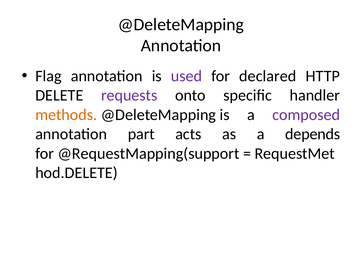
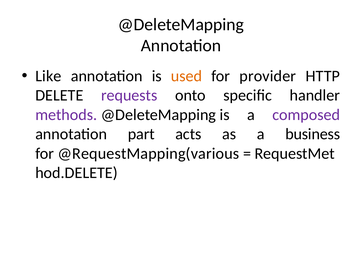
Flag: Flag -> Like (48, 76)
used colour: purple -> orange (187, 76)
declared: declared -> provider (268, 76)
methods colour: orange -> purple (66, 115)
depends: depends -> business (313, 134)
@RequestMapping(support: @RequestMapping(support -> @RequestMapping(various (148, 153)
